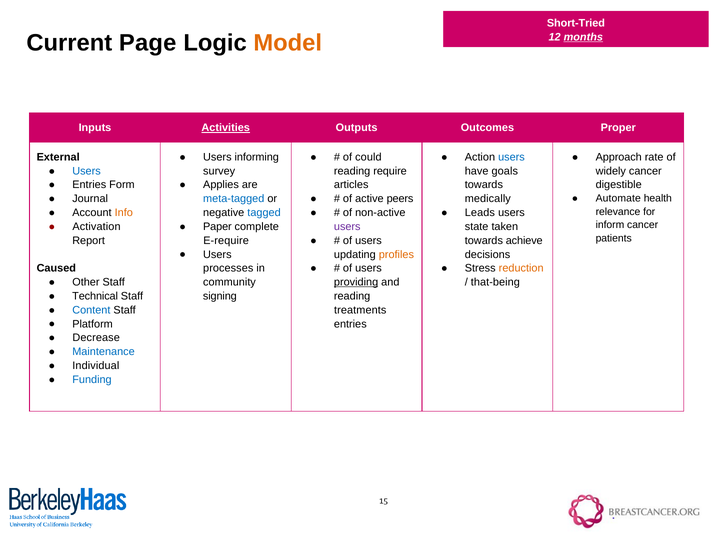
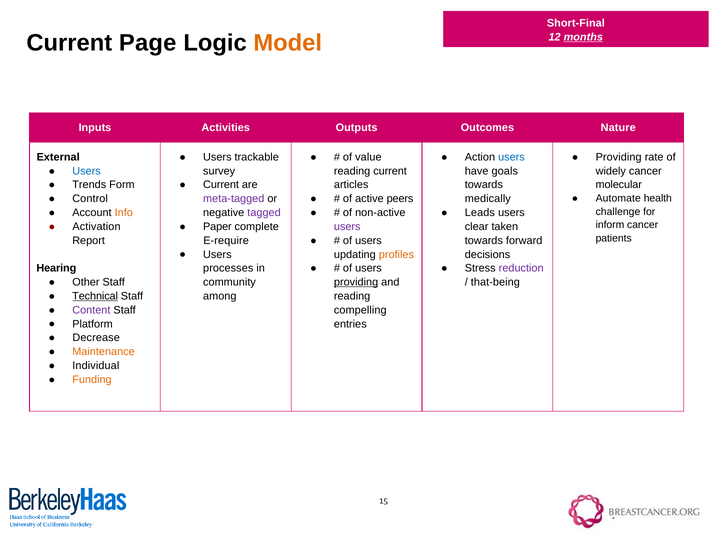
Short-Tried: Short-Tried -> Short-Final (576, 23)
Activities underline: present -> none (226, 128)
Proper: Proper -> Nature (618, 128)
informing: informing -> trackable (257, 157)
could: could -> value (368, 157)
Approach: Approach -> Providing (619, 157)
reading require: require -> current (390, 171)
Entries: Entries -> Trends (89, 185)
Applies: Applies -> Current (221, 185)
digestible: digestible -> molecular (619, 185)
Journal: Journal -> Control (90, 199)
meta-tagged colour: blue -> purple (234, 199)
relevance: relevance -> challenge (618, 212)
tagged colour: blue -> purple (264, 213)
state: state -> clear (477, 227)
achieve: achieve -> forward (524, 241)
reduction colour: orange -> purple (521, 269)
Caused: Caused -> Hearing (56, 269)
Technical underline: none -> present (95, 297)
signing: signing -> among (220, 297)
Content colour: blue -> purple (91, 310)
treatments: treatments -> compelling (360, 310)
Maintenance colour: blue -> orange (103, 352)
Funding colour: blue -> orange (92, 380)
